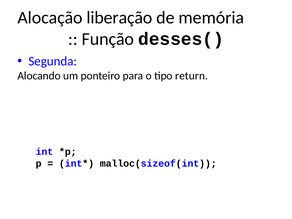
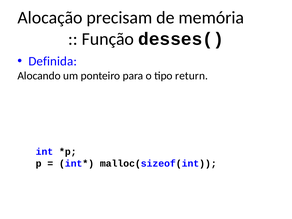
liberação: liberação -> precisam (119, 18)
Segunda: Segunda -> Definida (53, 61)
